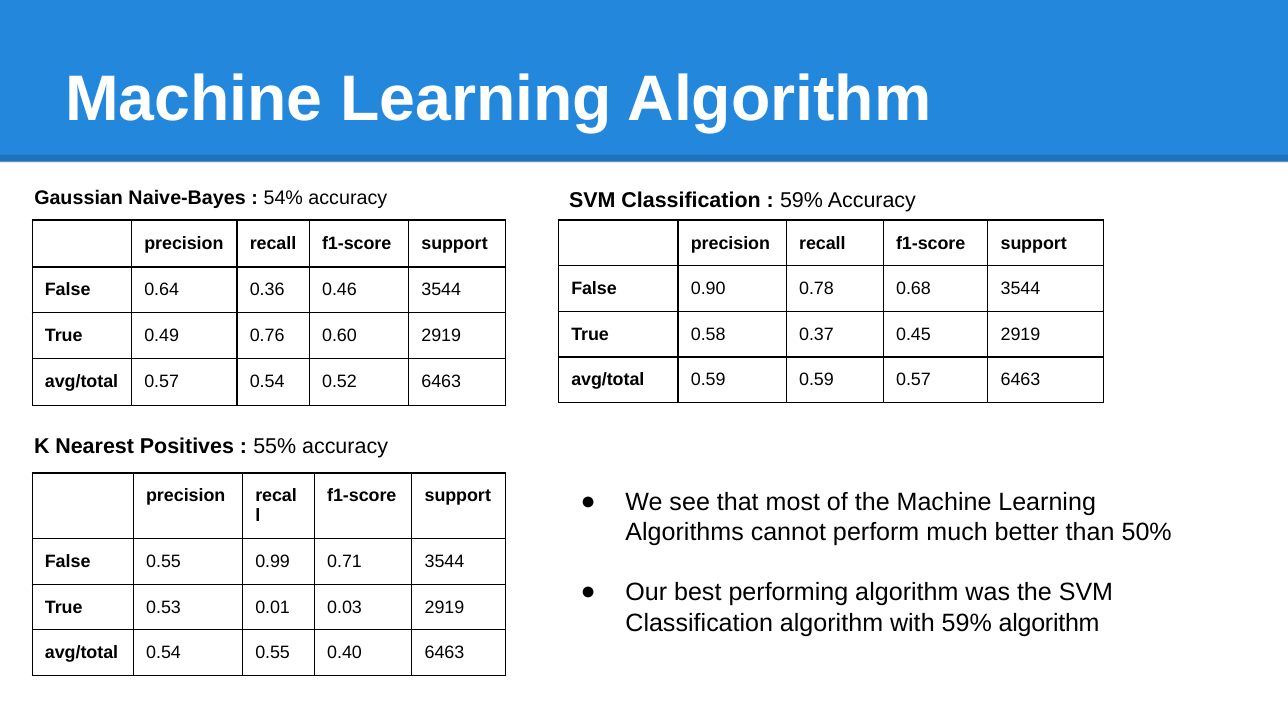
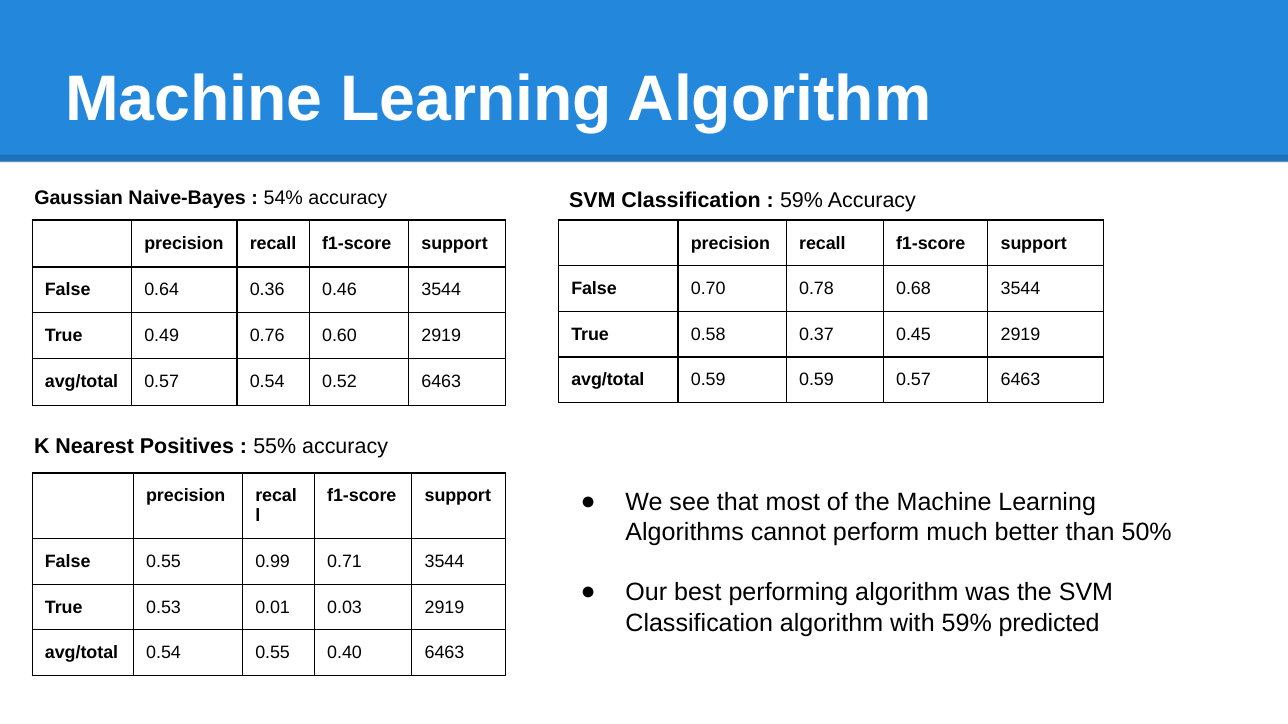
0.90: 0.90 -> 0.70 (708, 289)
59% algorithm: algorithm -> predicted (1049, 623)
